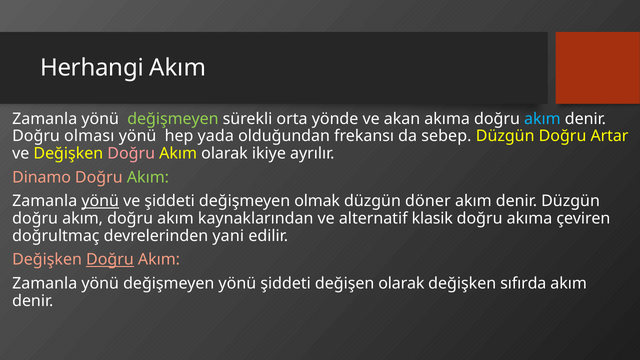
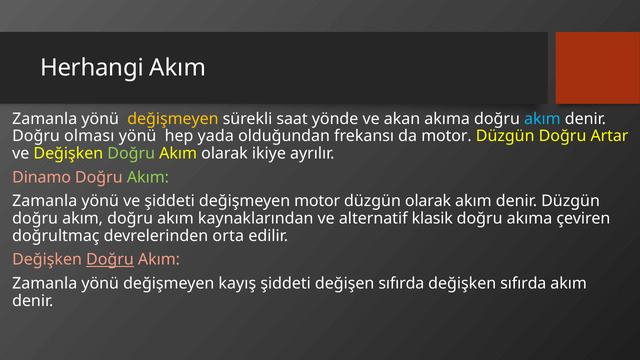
değişmeyen colour: light green -> yellow (173, 119)
orta: orta -> saat (292, 119)
da sebep: sebep -> motor (446, 136)
Doğru colour: pink -> light green (131, 153)
yönü underline: present -> none (100, 201)
değişmeyen olmak: olmak -> motor (317, 201)
düzgün döner: döner -> olarak (428, 201)
yani: yani -> orta (228, 236)
değişmeyen yönü: yönü -> kayış (237, 284)
değişen olarak: olarak -> sıfırda (401, 284)
